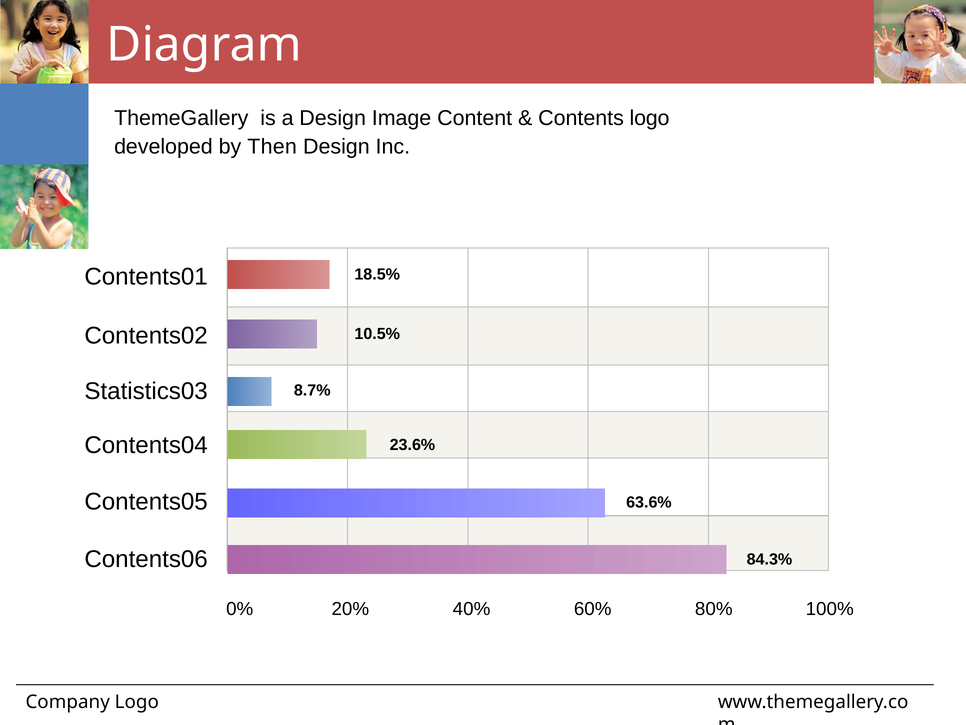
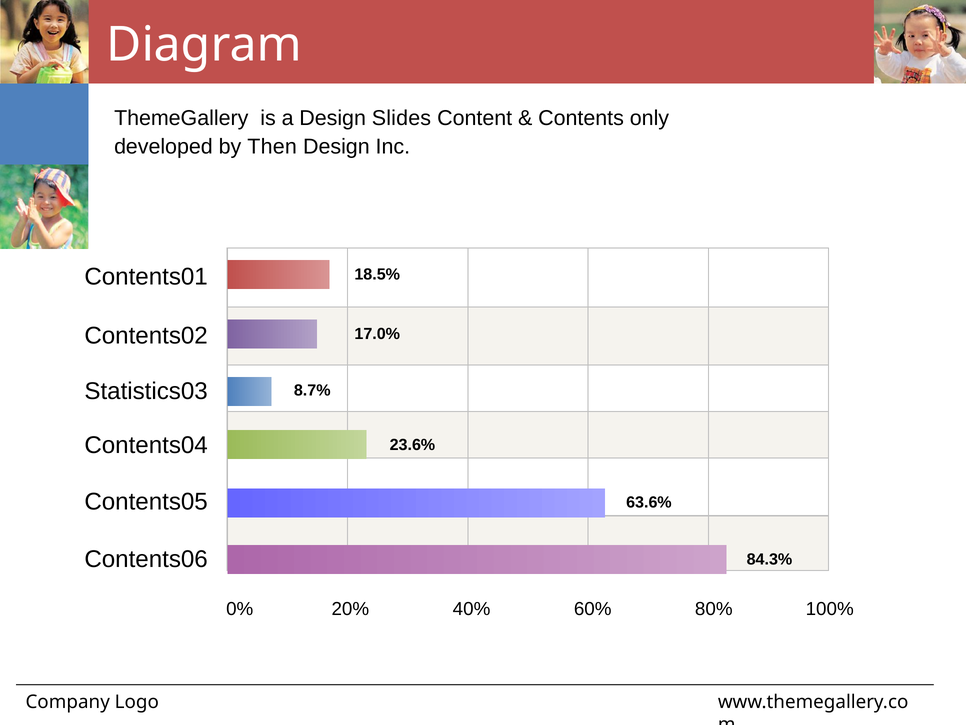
Image: Image -> Slides (401, 118)
Contents logo: logo -> only (649, 118)
10.5%: 10.5% -> 17.0% (377, 334)
